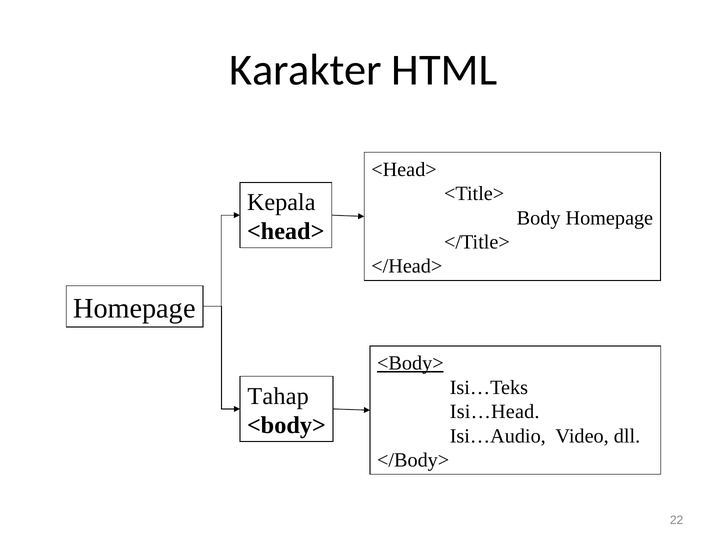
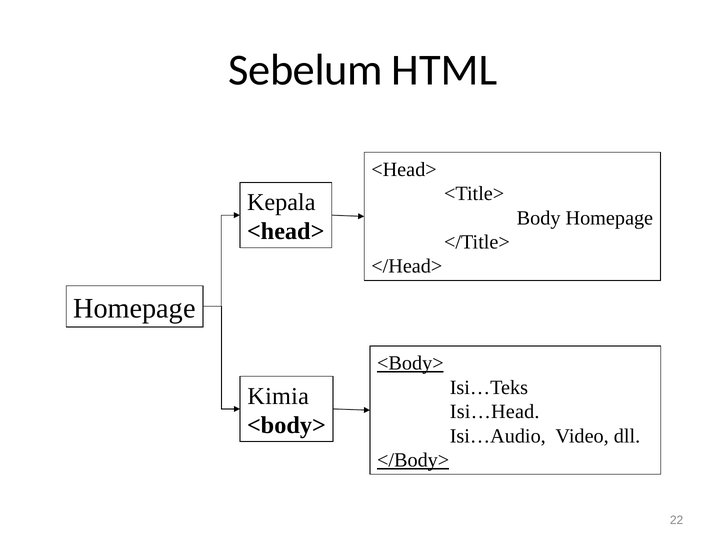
Karakter: Karakter -> Sebelum (306, 70)
Tahap: Tahap -> Kimia (278, 396)
</Body> underline: none -> present (413, 460)
